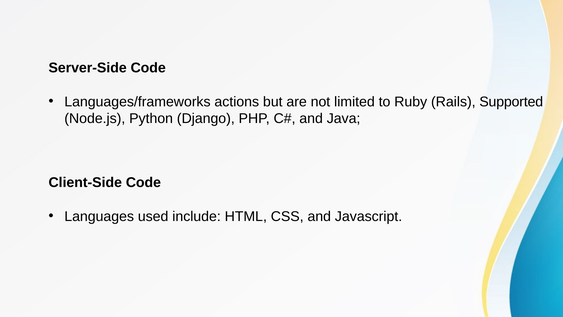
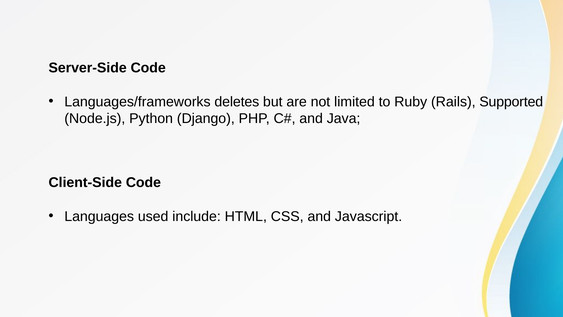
actions: actions -> deletes (237, 102)
